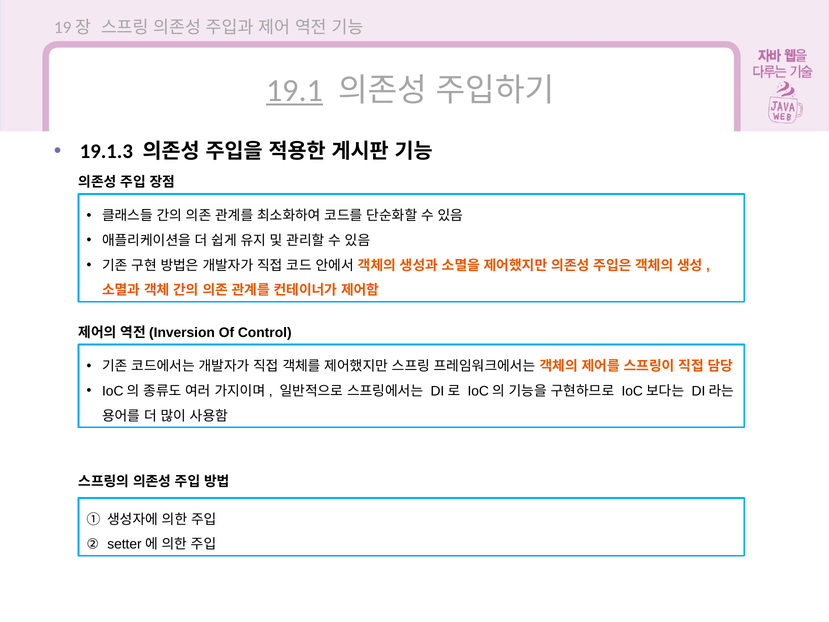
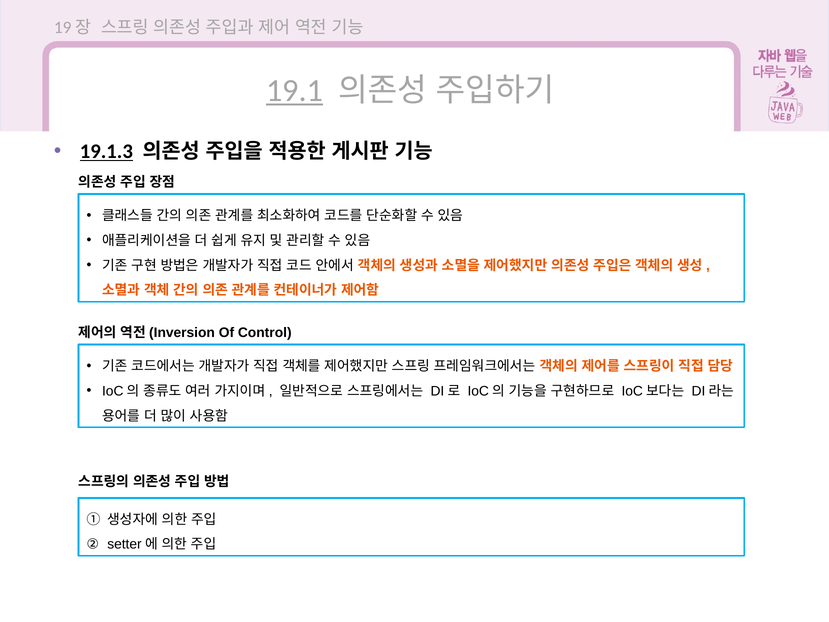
19.1.3 underline: none -> present (106, 151)
